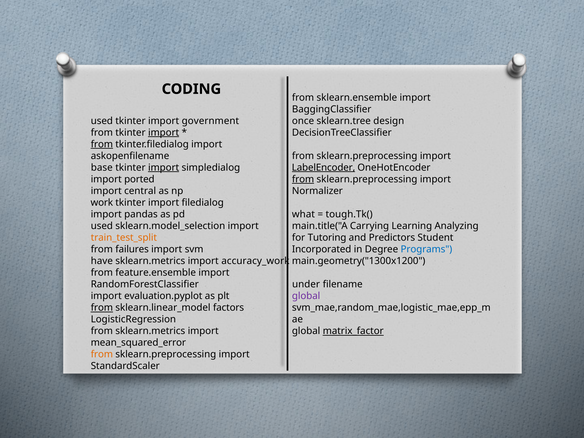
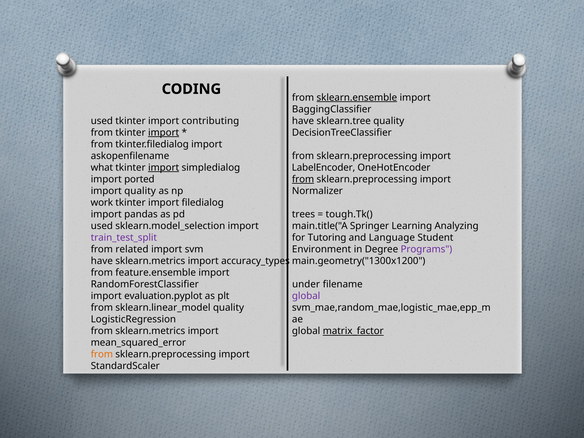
sklearn.ensemble underline: none -> present (357, 97)
government: government -> contributing (210, 121)
once: once -> have (303, 121)
sklearn.tree design: design -> quality (389, 121)
from underline: present -> none (102, 144)
base: base -> what (102, 168)
LabelEncoder underline: present -> none (324, 168)
import central: central -> quality (140, 191)
what: what -> trees (304, 214)
Carrying: Carrying -> Springer (370, 226)
train_test_split colour: orange -> purple (124, 238)
Predictors: Predictors -> Language (392, 238)
failures: failures -> related (132, 249)
Incorporated: Incorporated -> Environment (322, 249)
Programs colour: blue -> purple (426, 249)
accuracy_work: accuracy_work -> accuracy_types (255, 261)
from underline: present -> none (102, 308)
sklearn.linear_model factors: factors -> quality (228, 308)
